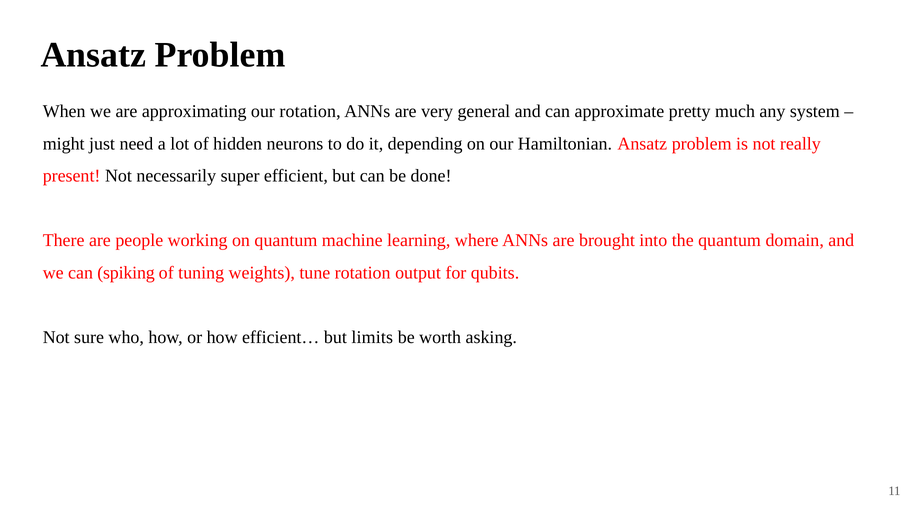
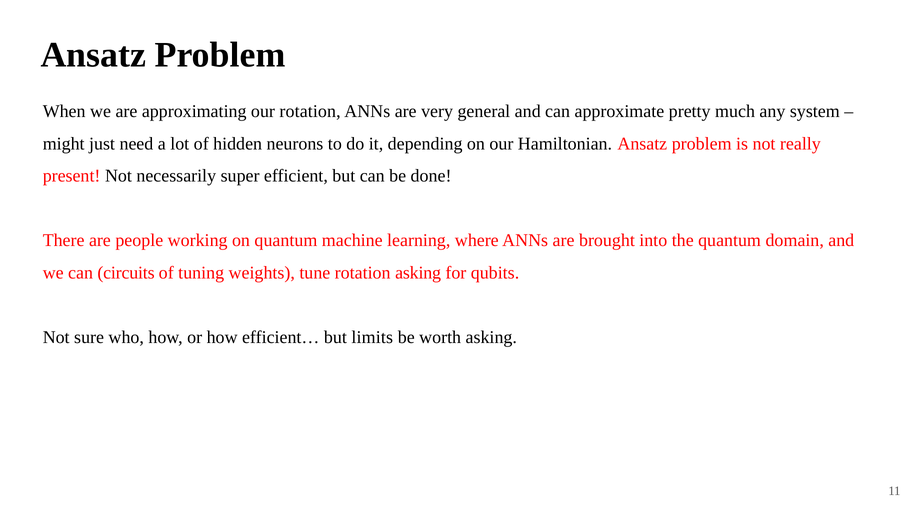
spiking: spiking -> circuits (126, 273)
rotation output: output -> asking (418, 273)
